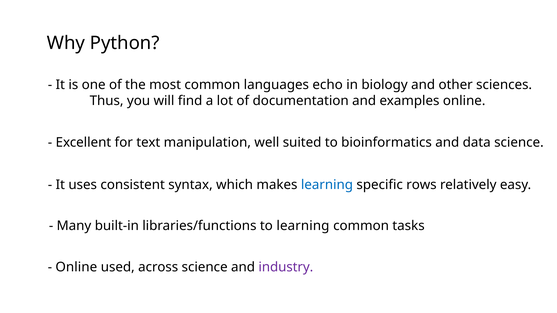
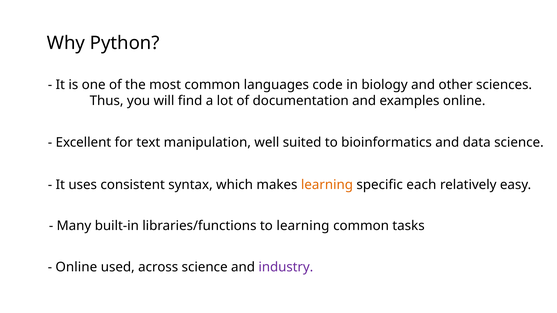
echo: echo -> code (328, 85)
learning colour: blue -> orange (327, 185)
rows: rows -> each (421, 185)
